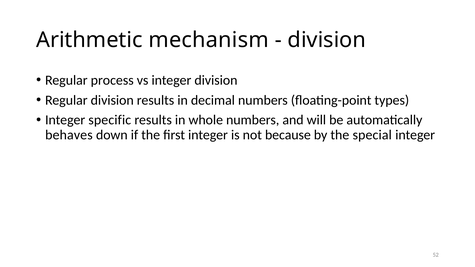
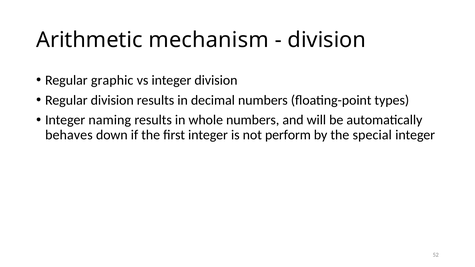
process: process -> graphic (112, 80)
specific: specific -> naming (110, 120)
because: because -> perform (288, 135)
